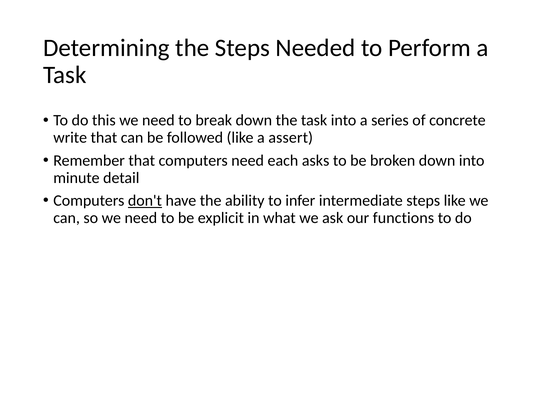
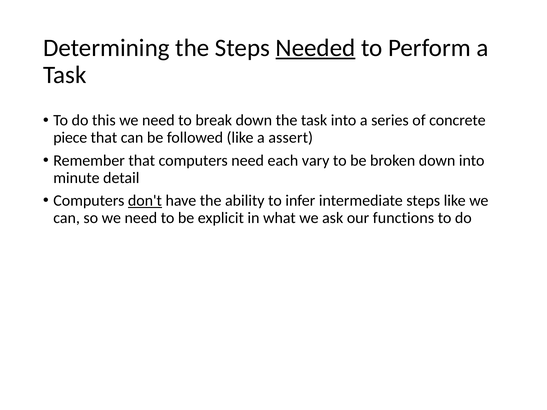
Needed underline: none -> present (315, 48)
write: write -> piece (70, 138)
asks: asks -> vary (316, 161)
